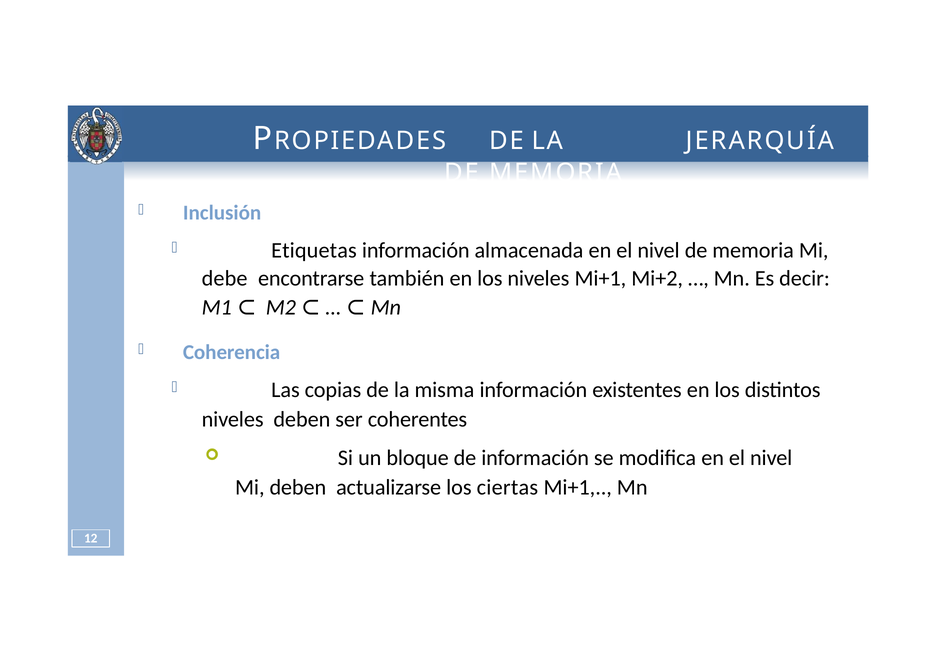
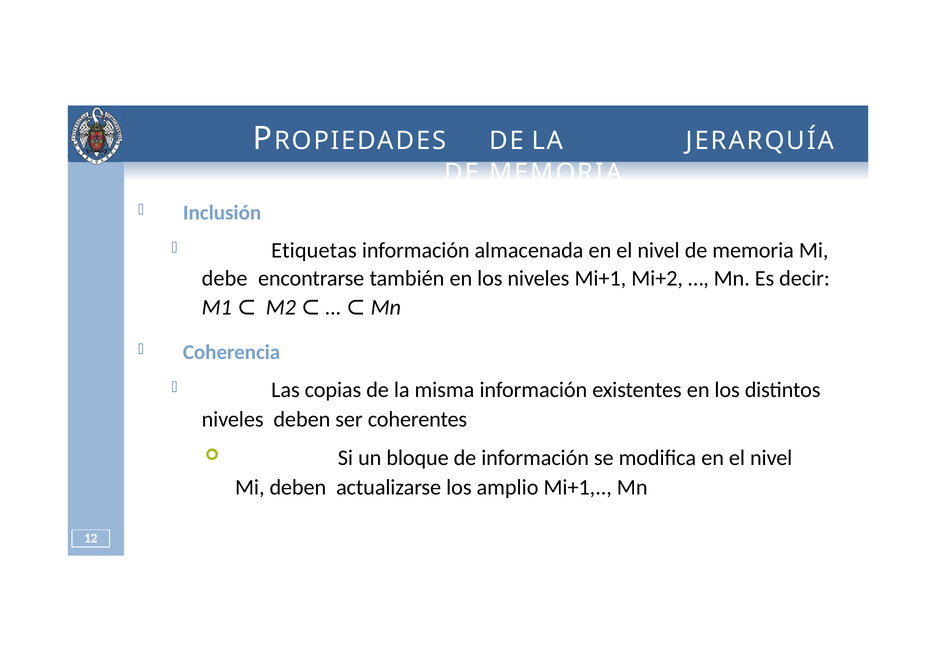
ciertas: ciertas -> amplio (508, 487)
